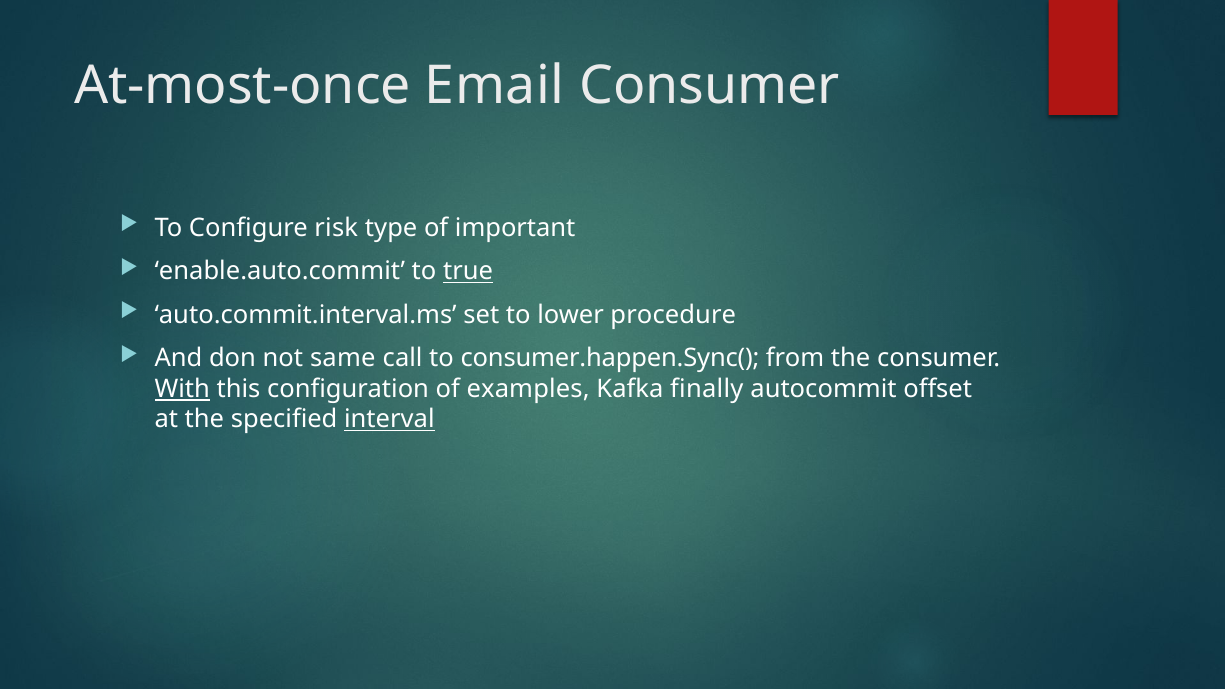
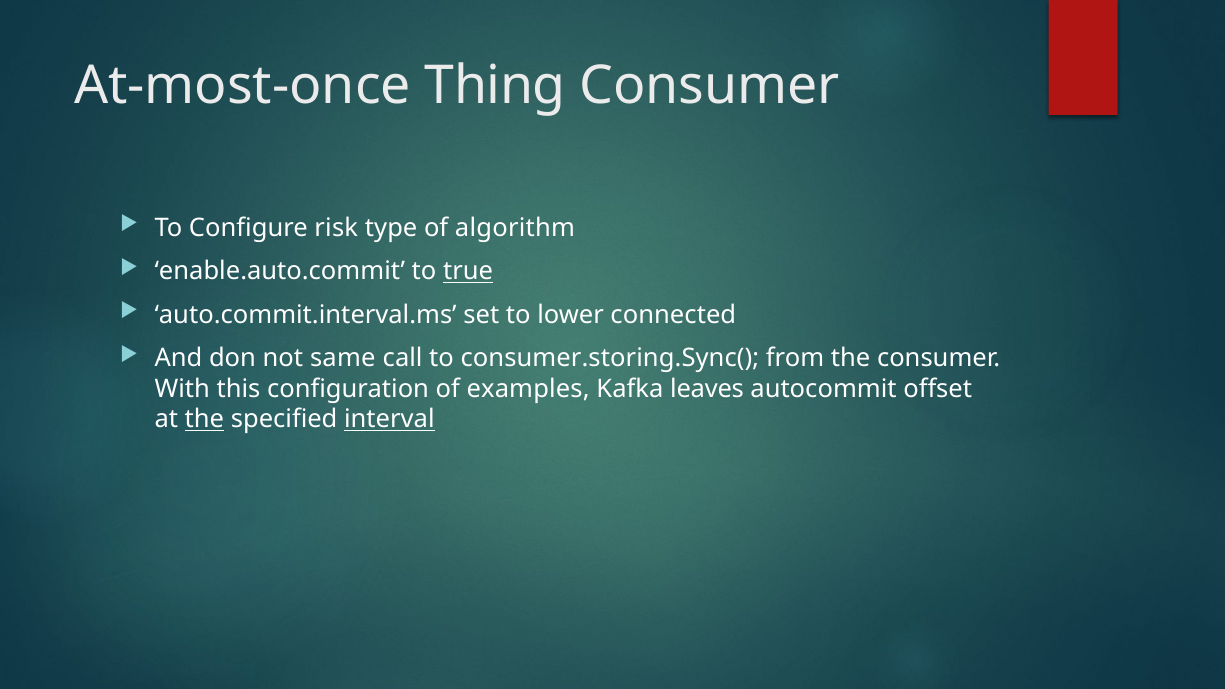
Email: Email -> Thing (495, 86)
important: important -> algorithm (515, 228)
procedure: procedure -> connected (673, 315)
consumer.happen.Sync(: consumer.happen.Sync( -> consumer.storing.Sync( (610, 358)
With underline: present -> none (182, 389)
finally: finally -> leaves (707, 389)
the underline: none -> present (204, 419)
